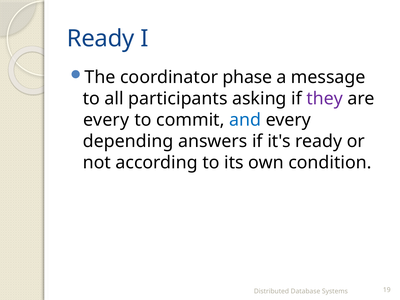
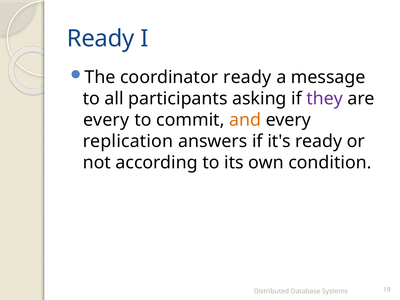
coordinator phase: phase -> ready (247, 77)
and colour: blue -> orange (245, 120)
depending: depending -> replication (128, 141)
